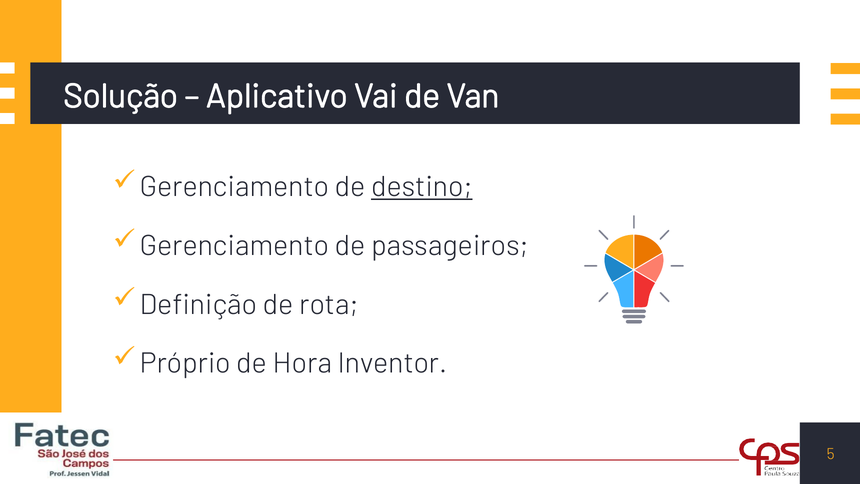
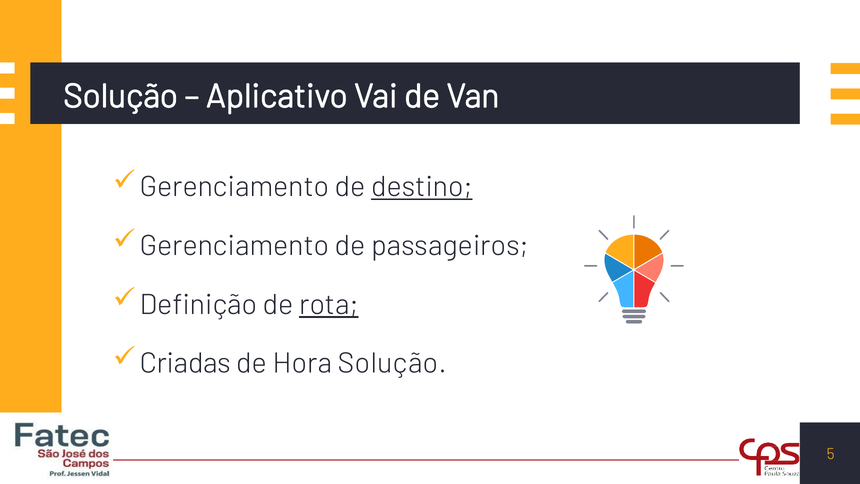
rota underline: none -> present (329, 304)
Próprio: Próprio -> Criadas (185, 363)
Hora Inventor: Inventor -> Solução (392, 363)
